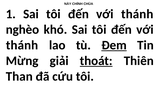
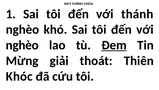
thánh: thánh -> nghèo (22, 45)
thoát underline: present -> none (96, 60)
Than: Than -> Khóc (19, 76)
